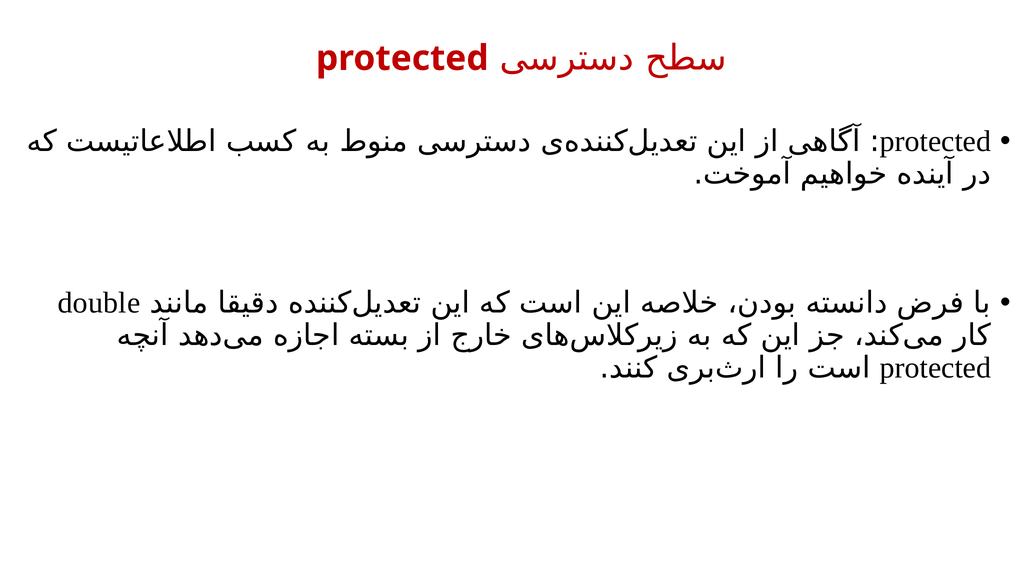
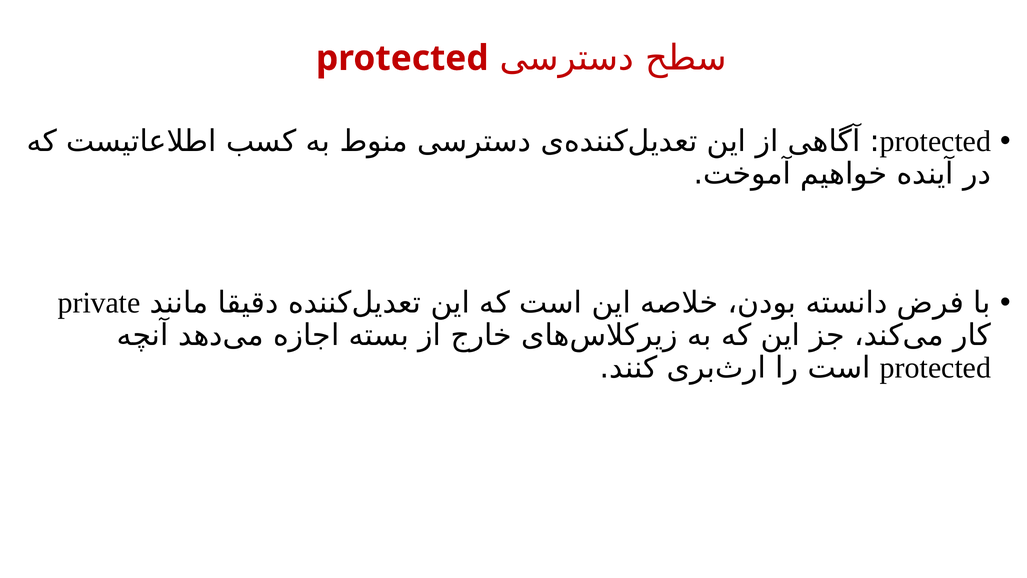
double: double -> private (99, 303)
